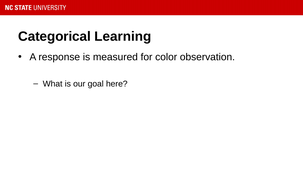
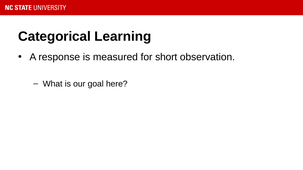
color: color -> short (166, 57)
